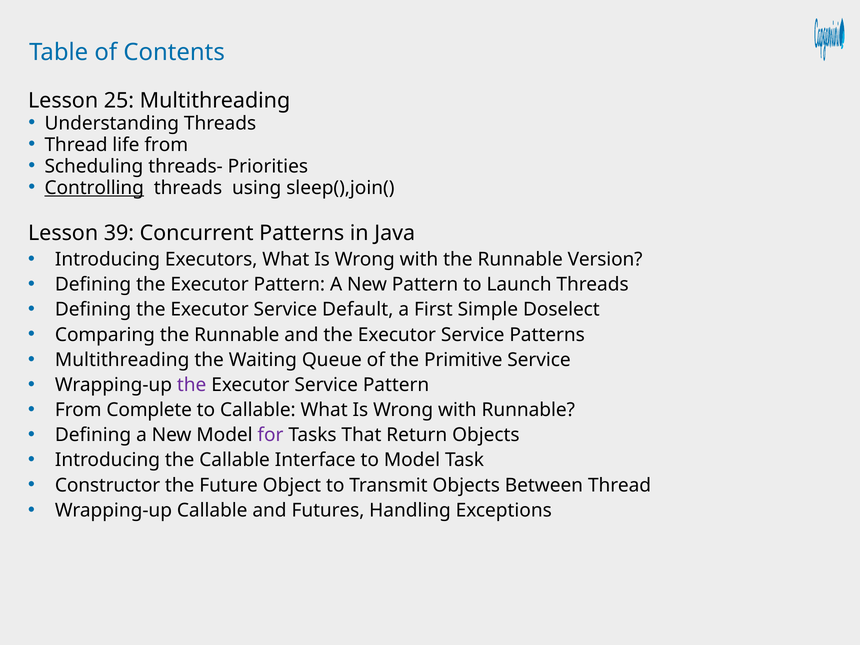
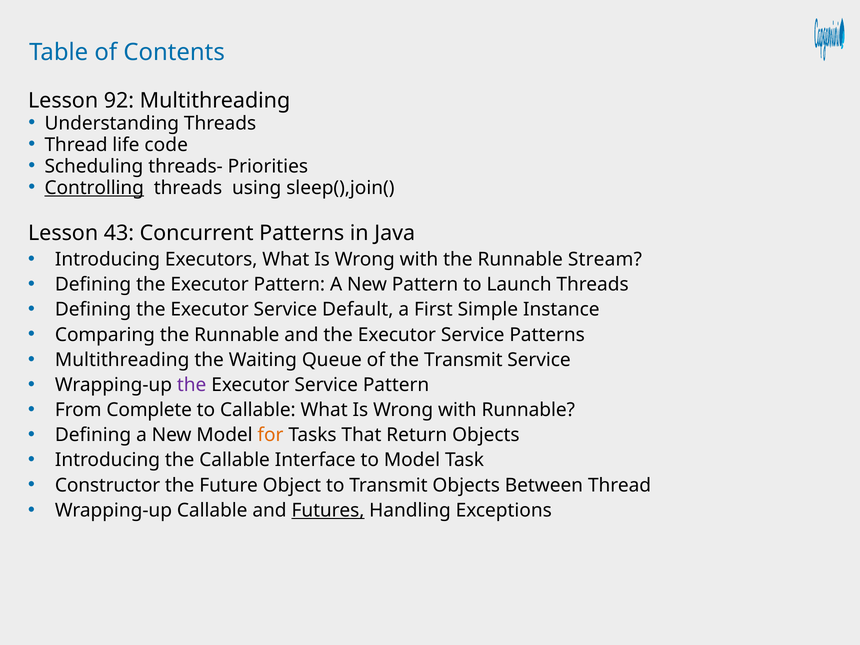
25: 25 -> 92 (119, 101)
life from: from -> code (166, 145)
39: 39 -> 43 (119, 233)
Version: Version -> Stream (605, 259)
Doselect: Doselect -> Instance (561, 310)
the Primitive: Primitive -> Transmit (463, 360)
for colour: purple -> orange (270, 435)
Futures underline: none -> present (328, 510)
